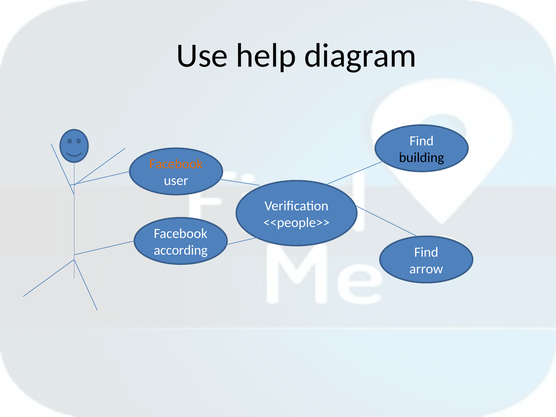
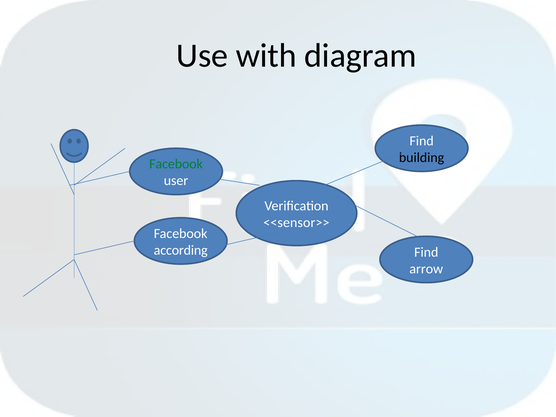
help: help -> with (266, 56)
Facebook colour: orange -> green (176, 164)
<<people>>: <<people>> -> <<sensor>> (296, 222)
